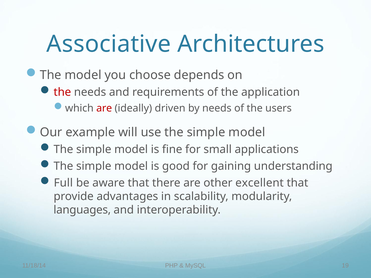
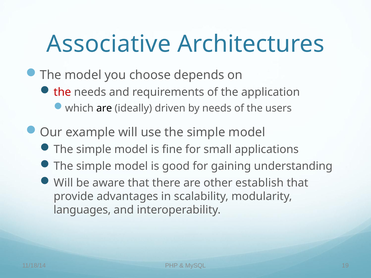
are colour: red -> black (104, 108)
Full: Full -> Will (63, 183)
excellent: excellent -> establish (260, 183)
